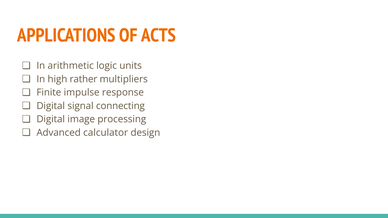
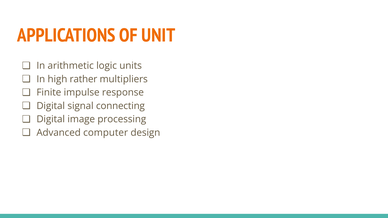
ACTS: ACTS -> UNIT (158, 35)
calculator: calculator -> computer (106, 133)
